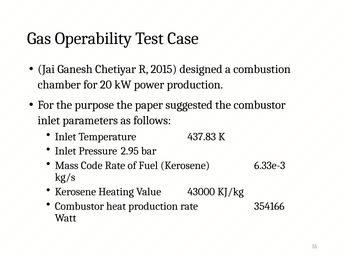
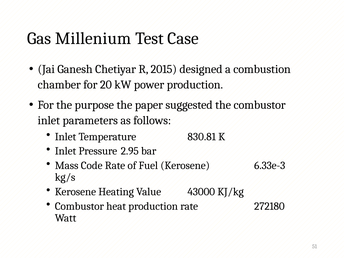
Operability: Operability -> Millenium (93, 39)
437.83: 437.83 -> 830.81 (202, 137)
354166: 354166 -> 272180 (269, 206)
